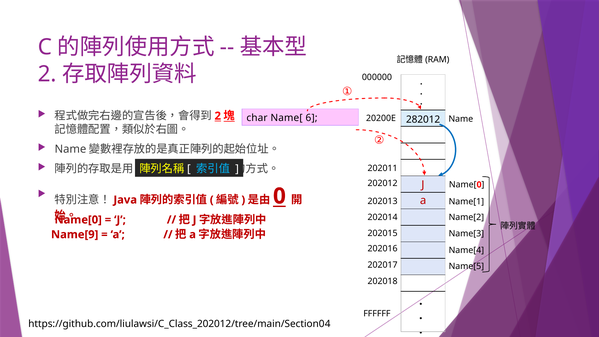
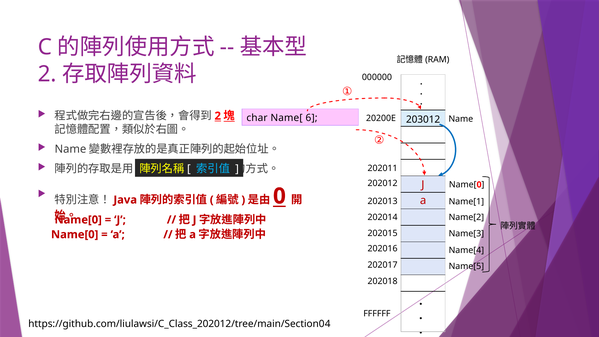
282012: 282012 -> 203012 (423, 119)
Name[9: Name[9 -> Name[0 (75, 234)
